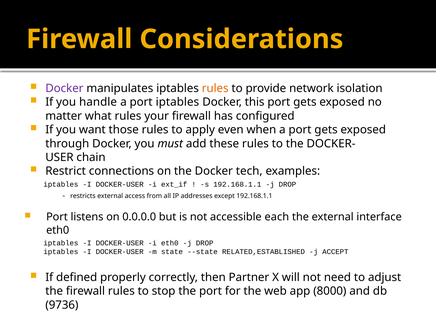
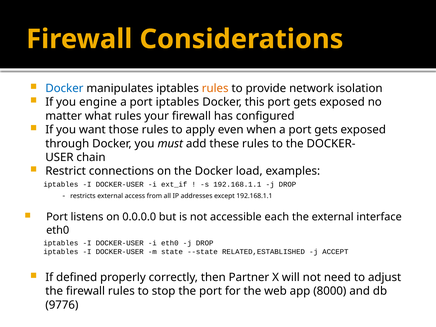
Docker colour: purple -> blue (64, 88)
handle: handle -> engine (98, 102)
tech: tech -> load (249, 171)
9736: 9736 -> 9776 (62, 305)
